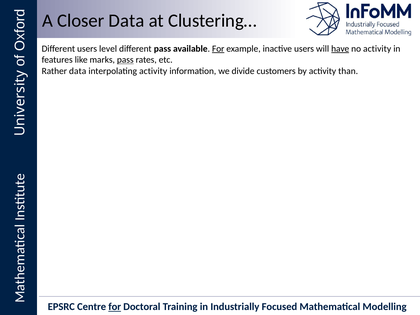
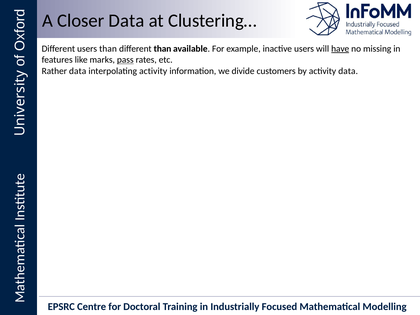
users level: level -> than (108, 49)
different pass: pass -> than (162, 49)
For underline: present -> none (218, 49)
no activity: activity -> missing (377, 49)
activity than: than -> data (348, 71)
for underline: present -> none (115, 307)
